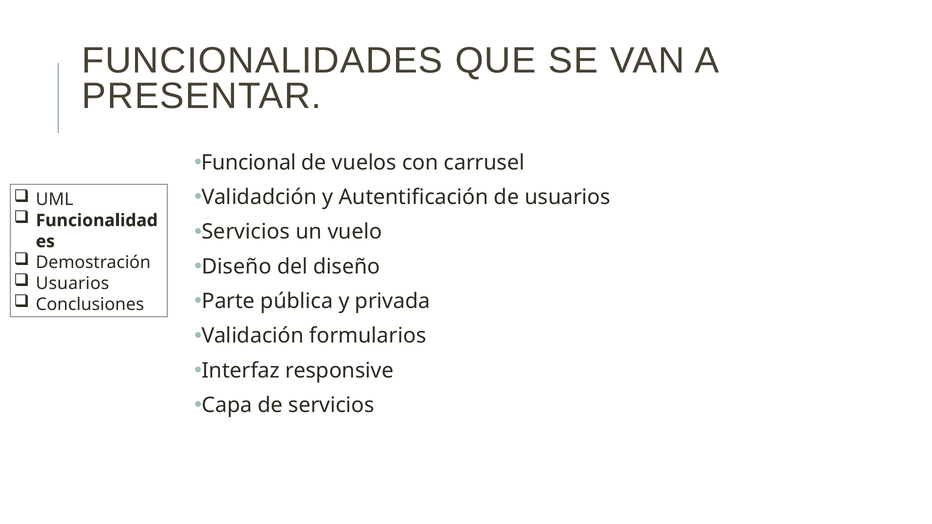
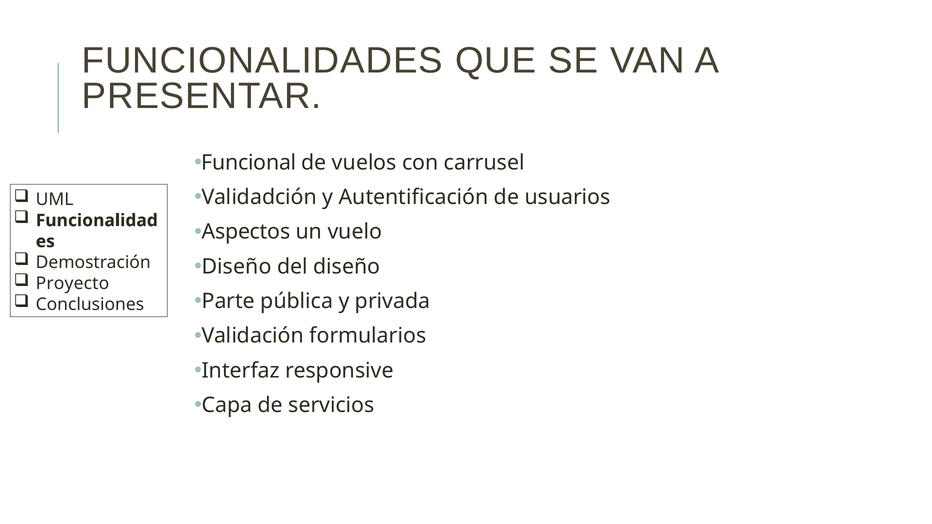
Servicios: Servicios -> Aspectos (246, 232)
Usuarios: Usuarios -> Proyecto (72, 283)
